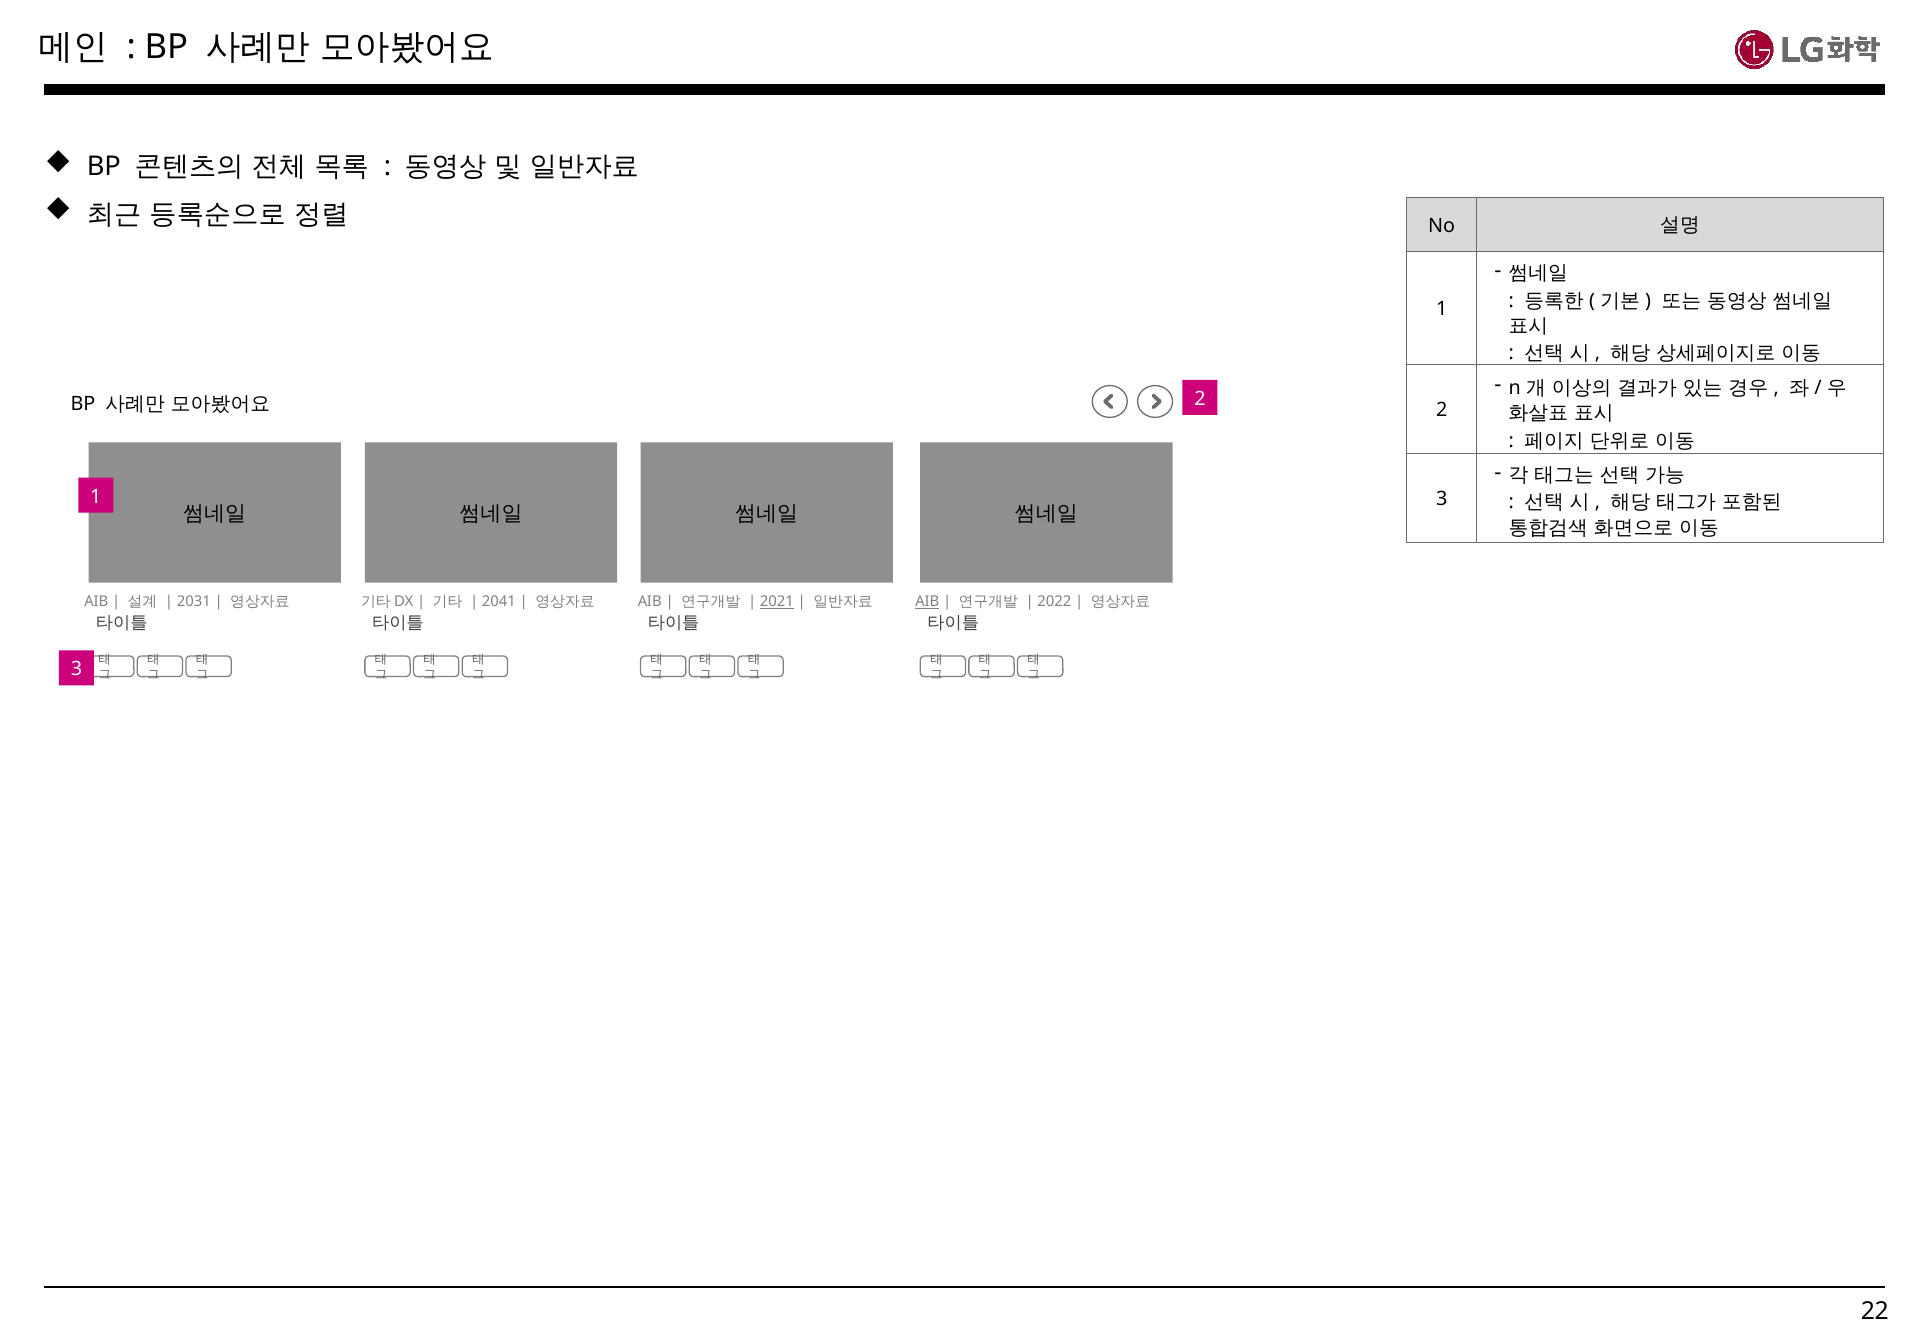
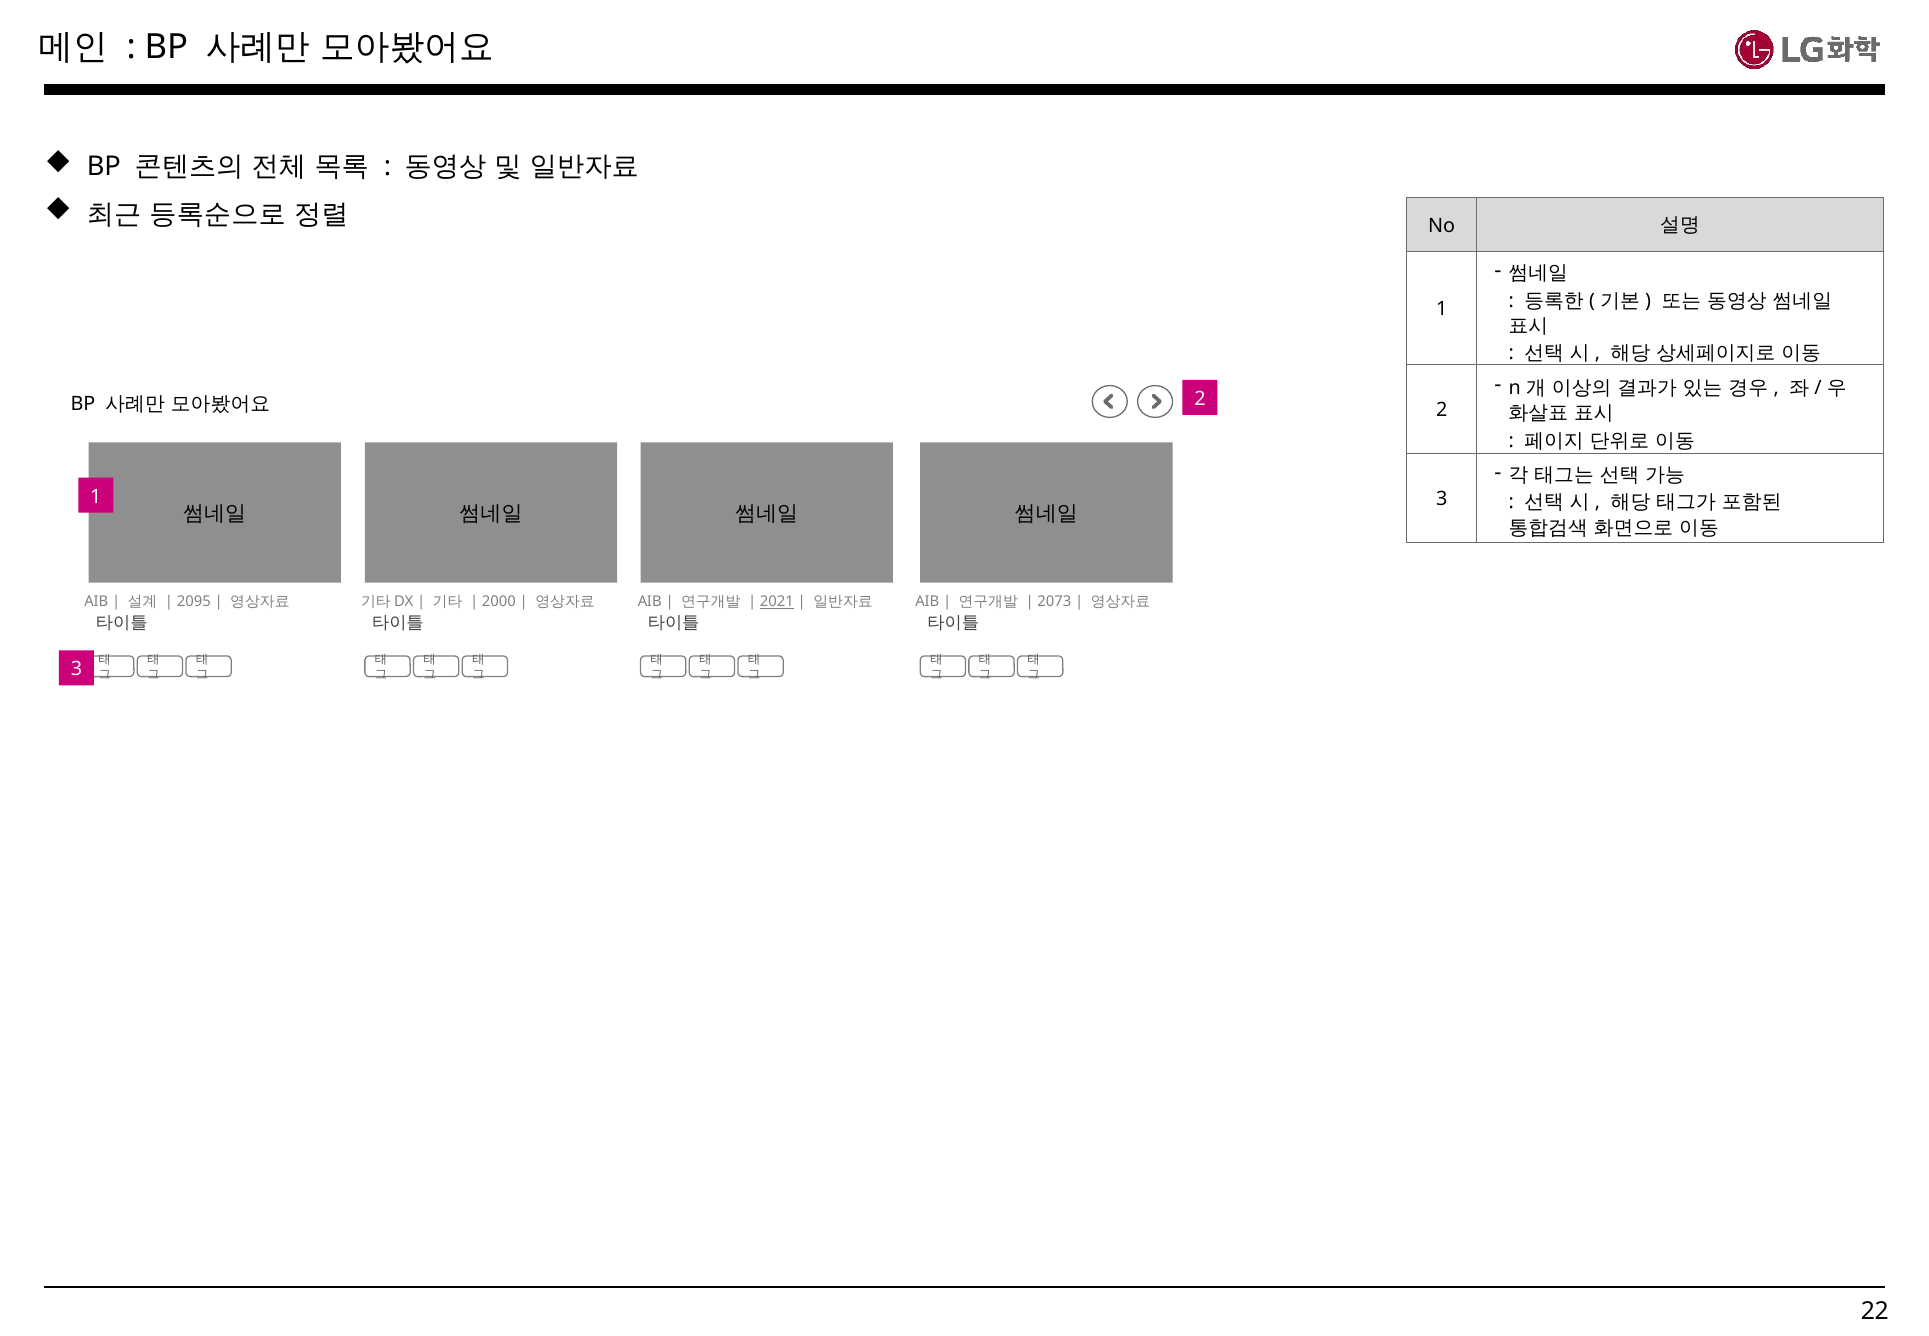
2041: 2041 -> 2000 (499, 602)
2031: 2031 -> 2095 (194, 602)
AIB underline: present -> none (927, 602)
2022: 2022 -> 2073 (1054, 602)
